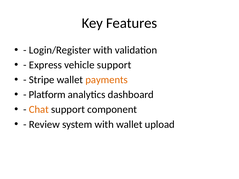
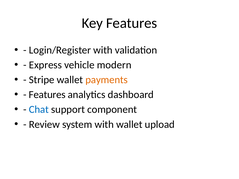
vehicle support: support -> modern (114, 65)
Platform: Platform -> Features (47, 95)
Chat colour: orange -> blue (39, 110)
